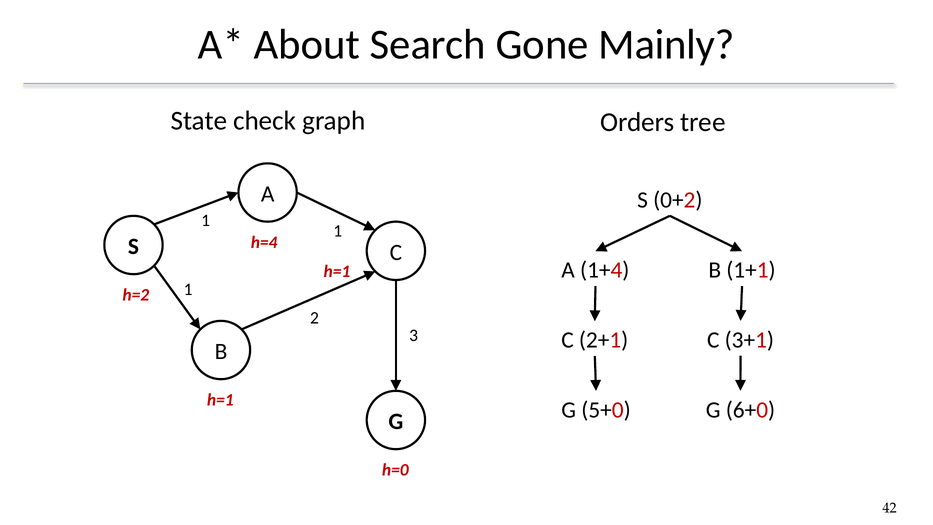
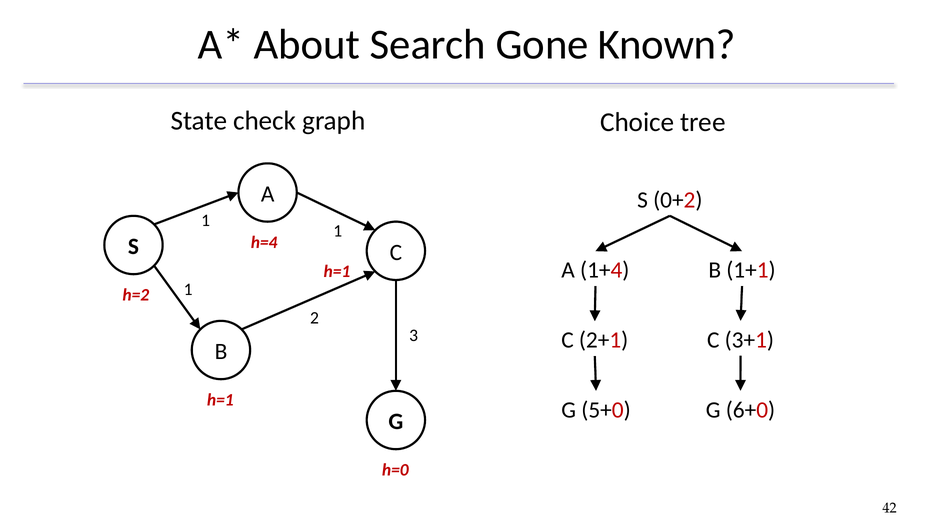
Mainly: Mainly -> Known (667, 45)
Orders: Orders -> Choice (637, 122)
